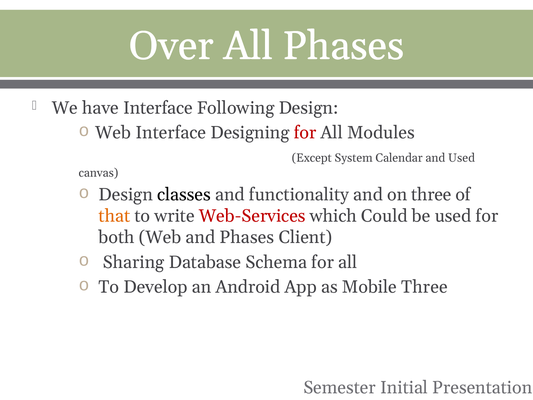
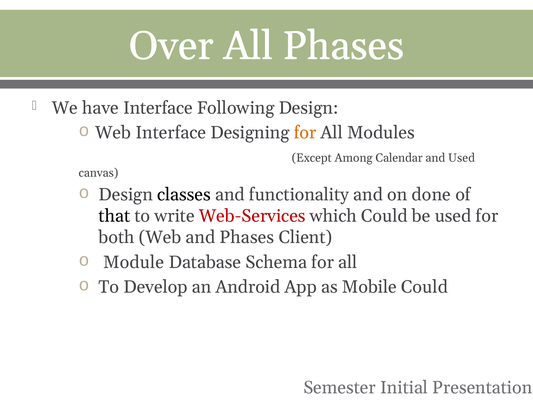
for colour: red -> orange (305, 133)
System: System -> Among (354, 158)
on three: three -> done (431, 195)
that colour: orange -> black (114, 216)
Sharing: Sharing -> Module (134, 262)
Mobile Three: Three -> Could (425, 287)
